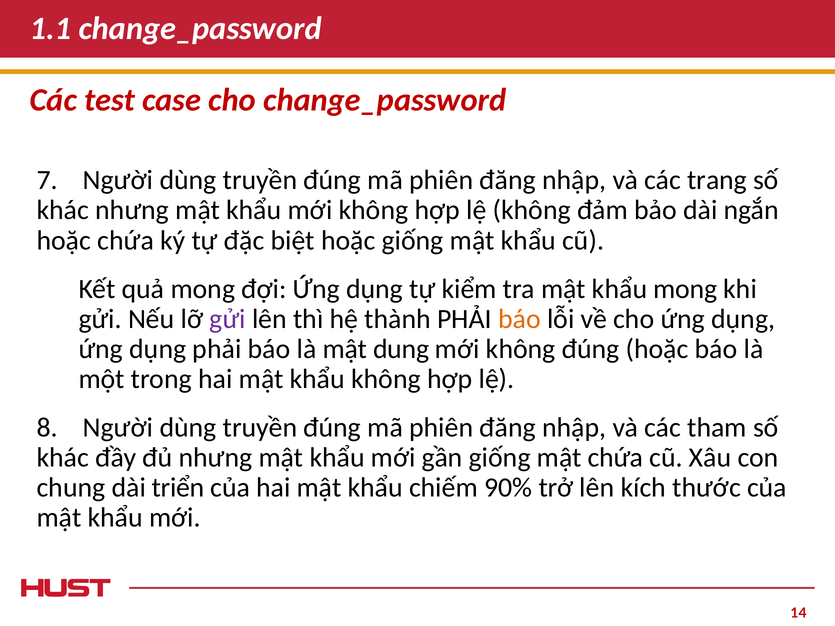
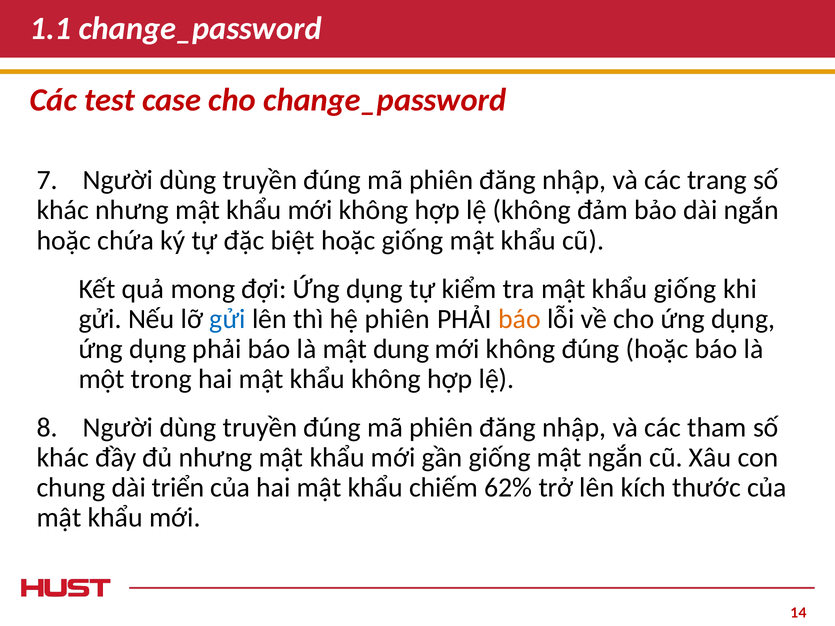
khẩu mong: mong -> giống (685, 289)
gửi colour: purple -> blue (228, 319)
hệ thành: thành -> phiên (397, 319)
mật chứa: chứa -> ngắn (615, 458)
90%: 90% -> 62% (508, 488)
